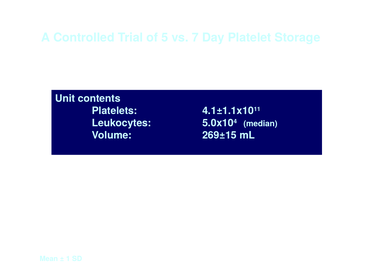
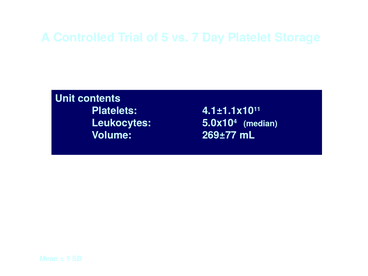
269±15: 269±15 -> 269±77 (219, 135)
